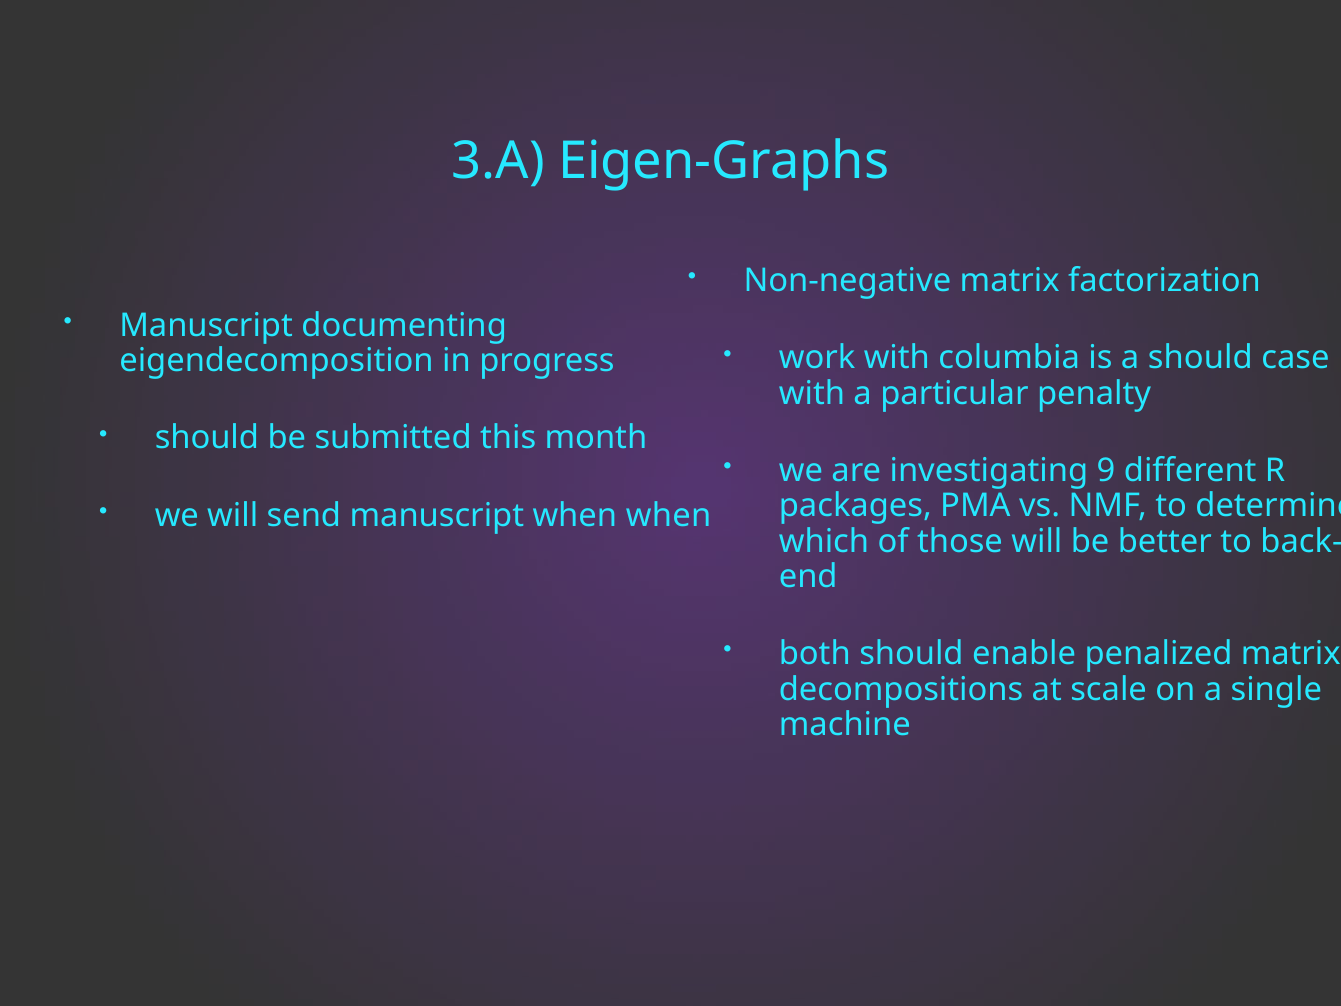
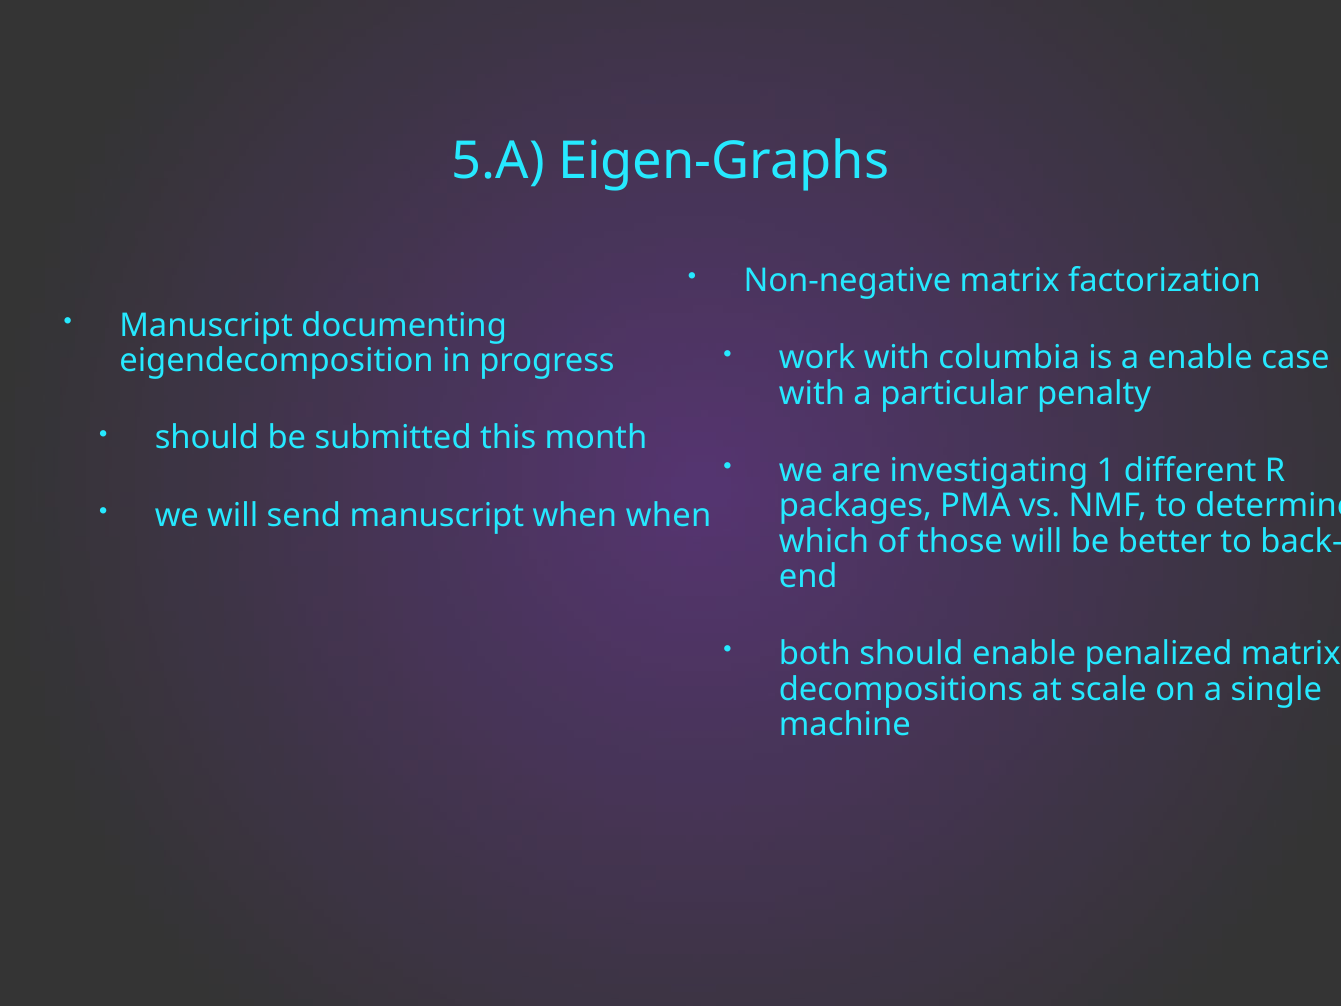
3.A: 3.A -> 5.A (498, 161)
a should: should -> enable (1200, 358)
9: 9 -> 1 (1106, 471)
